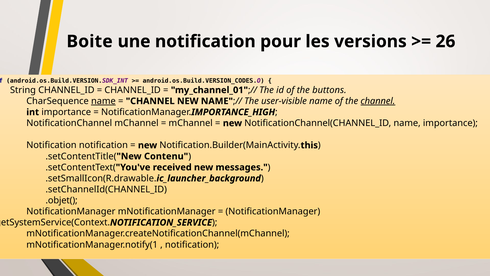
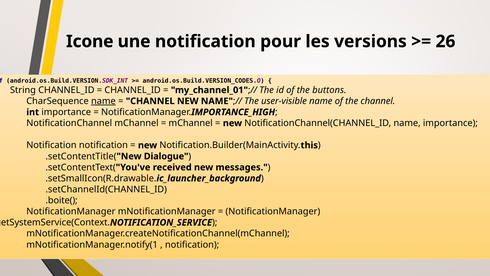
Boite: Boite -> Icone (90, 41)
channel underline: present -> none (378, 101)
Contenu: Contenu -> Dialogue (166, 156)
.objet(: .objet( -> .boite( (62, 200)
